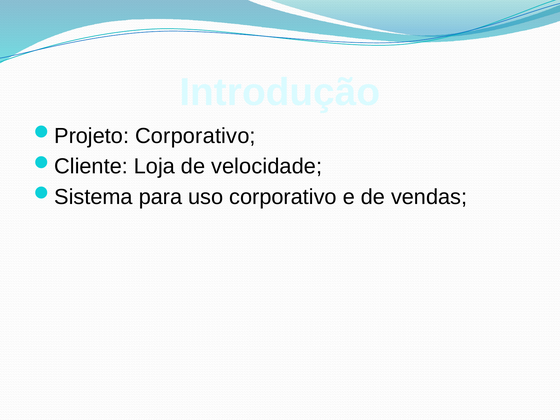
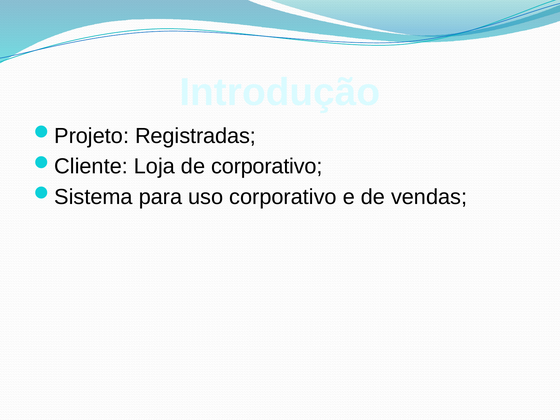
Corporativo: Corporativo -> Registradas (195, 136)
de velocidade: velocidade -> corporativo (267, 166)
